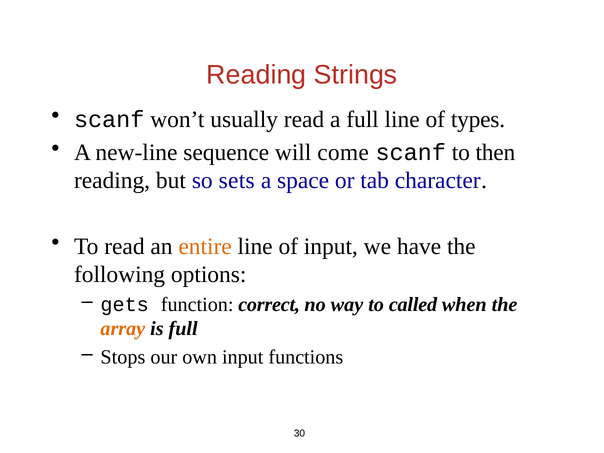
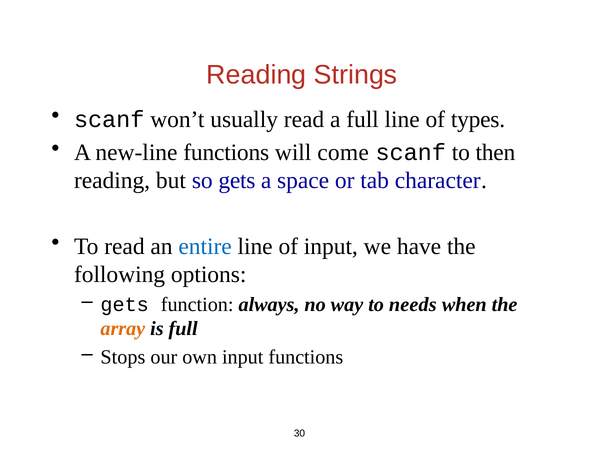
new-line sequence: sequence -> functions (226, 152)
so sets: sets -> gets (237, 181)
entire colour: orange -> blue (205, 246)
correct: correct -> always (269, 305)
called: called -> needs (413, 305)
